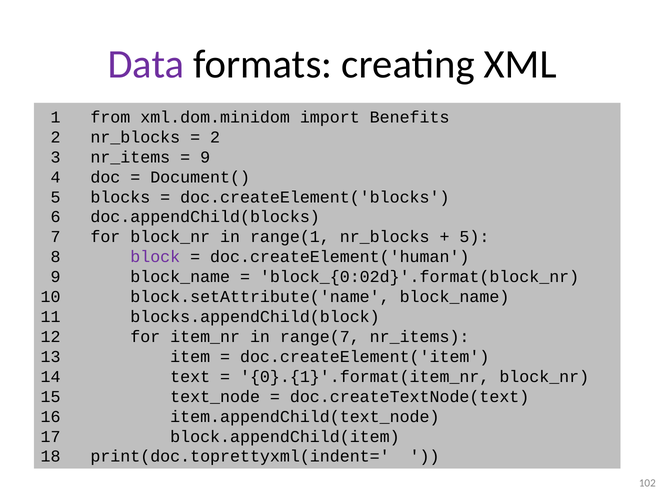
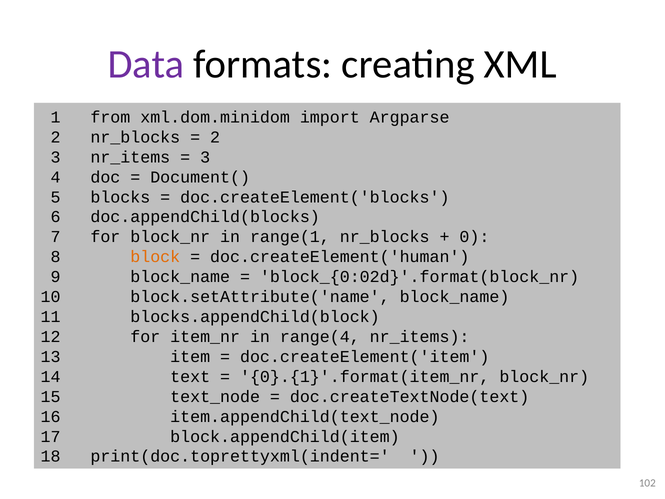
Benefits: Benefits -> Argparse (410, 117)
9: 9 -> 3 (205, 157)
5: 5 -> 0 (474, 237)
block colour: purple -> orange (155, 257)
range(7: range(7 -> range(4 (320, 337)
